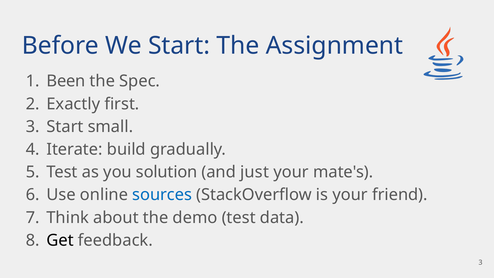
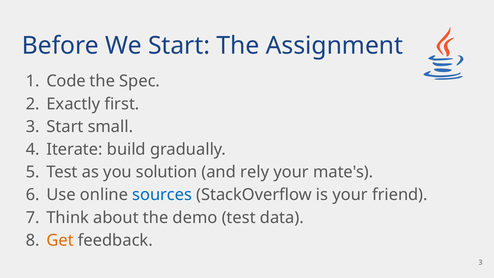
Been: Been -> Code (66, 81)
just: just -> rely (255, 172)
Get colour: black -> orange (60, 240)
